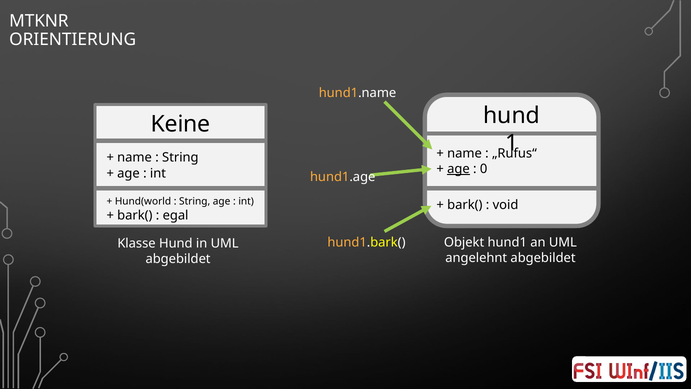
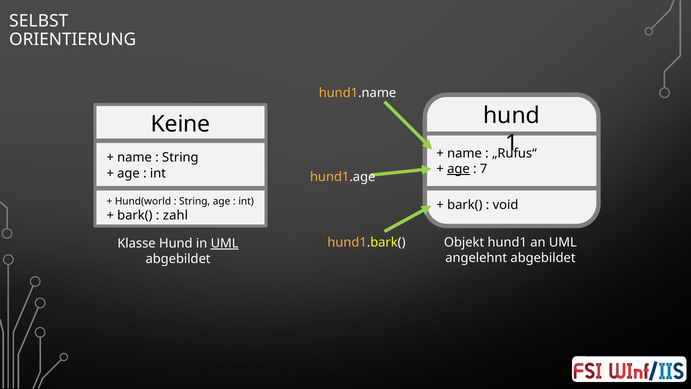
MTKNR: MTKNR -> SELBST (39, 21)
0: 0 -> 7 (484, 169)
egal: egal -> zahl (175, 215)
UML underline: none -> present (225, 243)
